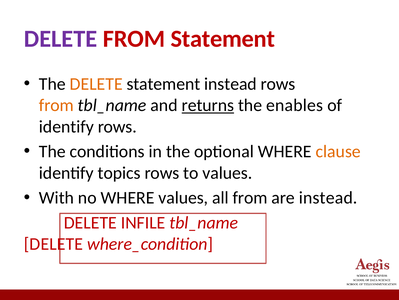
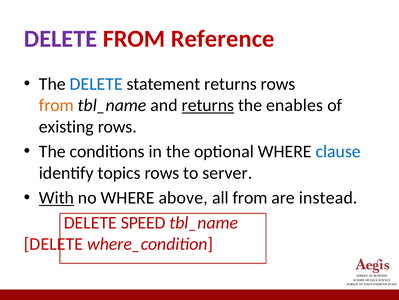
FROM Statement: Statement -> Reference (223, 39)
DELETE colour: orange -> blue (96, 84)
statement instead: instead -> returns (230, 84)
identify: identify -> existing (66, 126)
clause colour: orange -> blue (338, 151)
to values: values -> server (227, 172)
With underline: none -> present (56, 197)
WHERE values: values -> above (183, 197)
INFILE: INFILE -> SPEED (143, 222)
